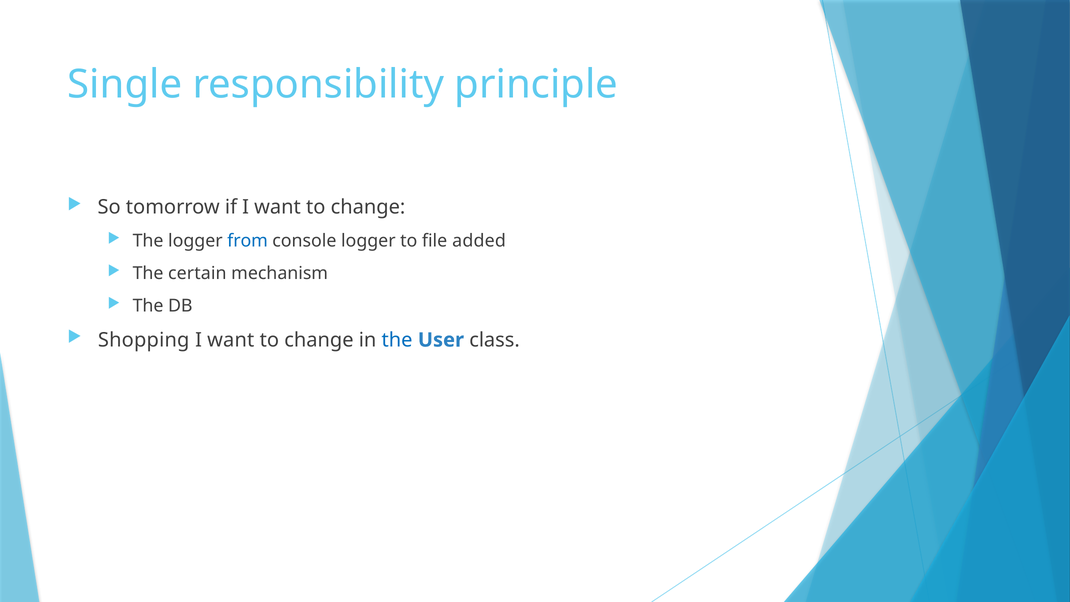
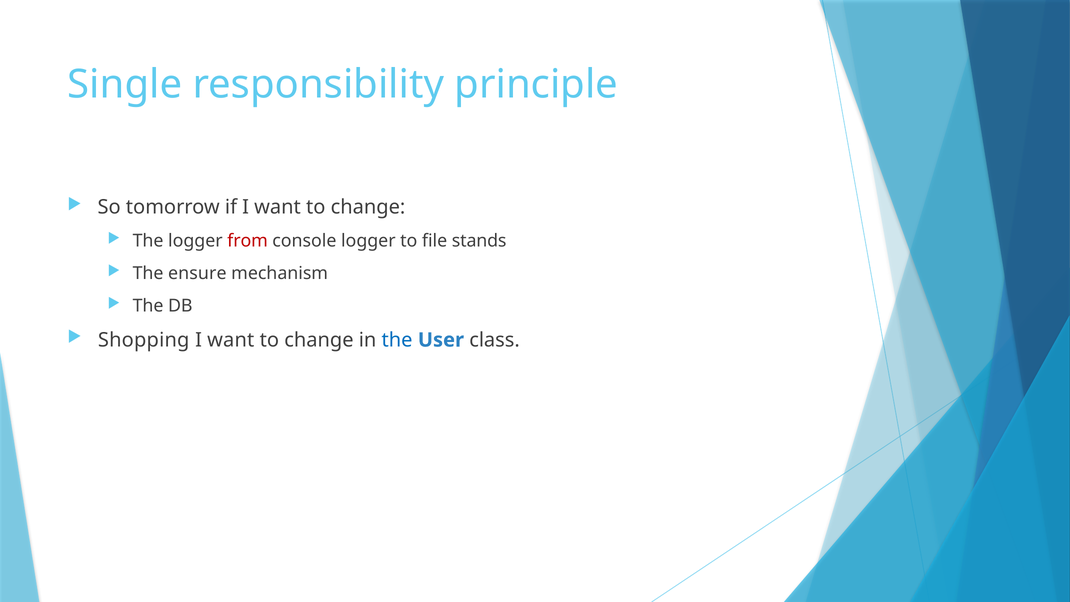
from colour: blue -> red (248, 241)
added: added -> stands (479, 241)
certain: certain -> ensure (197, 273)
